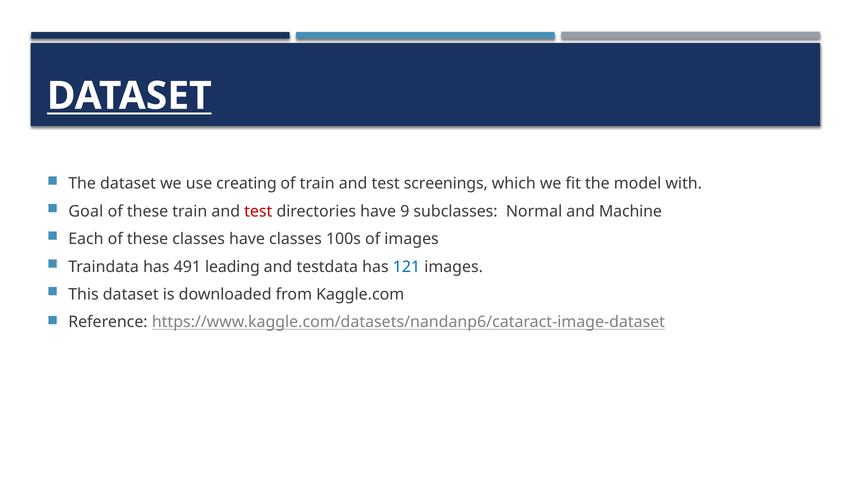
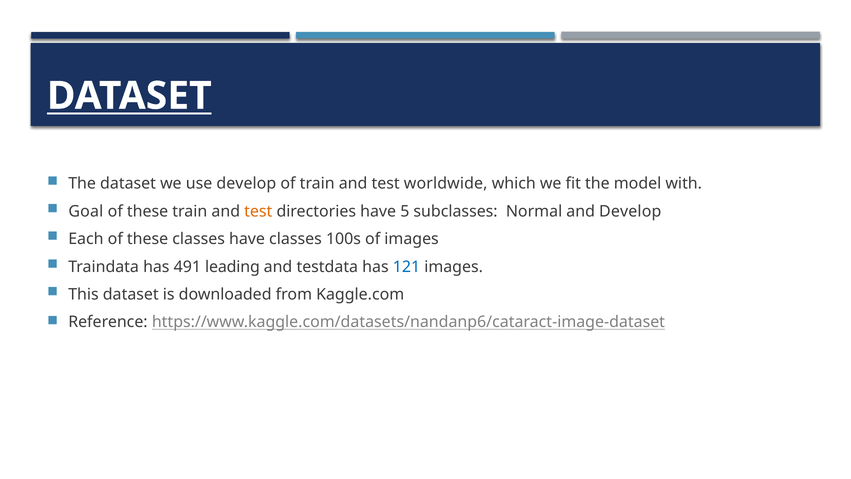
use creating: creating -> develop (246, 184)
screenings: screenings -> worldwide (446, 184)
test colour: red -> orange (258, 211)
9: 9 -> 5 (405, 211)
and Machine: Machine -> Develop (630, 211)
